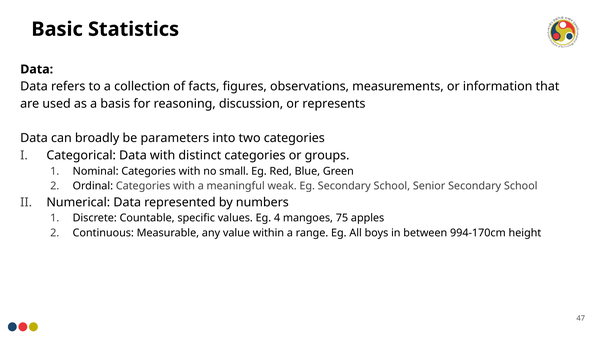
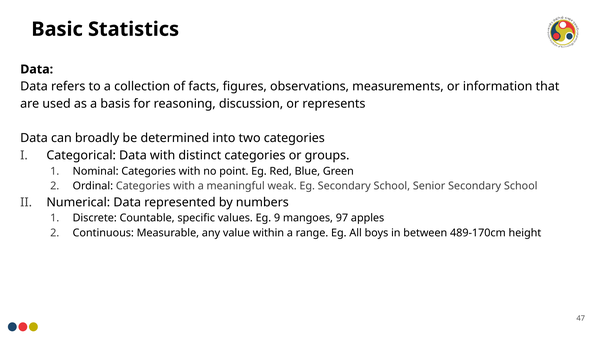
parameters: parameters -> determined (175, 138)
small: small -> point (234, 171)
4: 4 -> 9 (277, 218)
75: 75 -> 97 (342, 218)
994-170cm: 994-170cm -> 489-170cm (478, 233)
